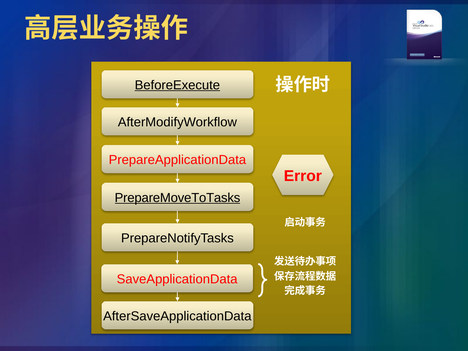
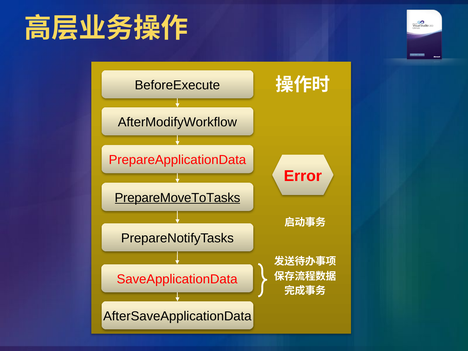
BeforeExecute underline: present -> none (177, 85)
